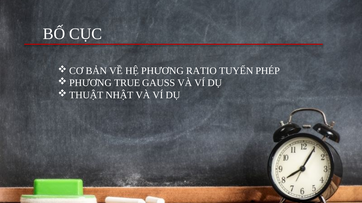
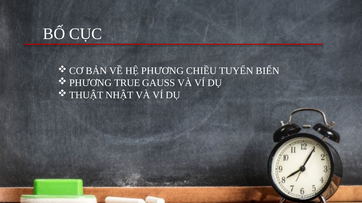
RATIO: RATIO -> CHIỀU (201, 71)
PHÉP: PHÉP -> BIẾN (268, 71)
